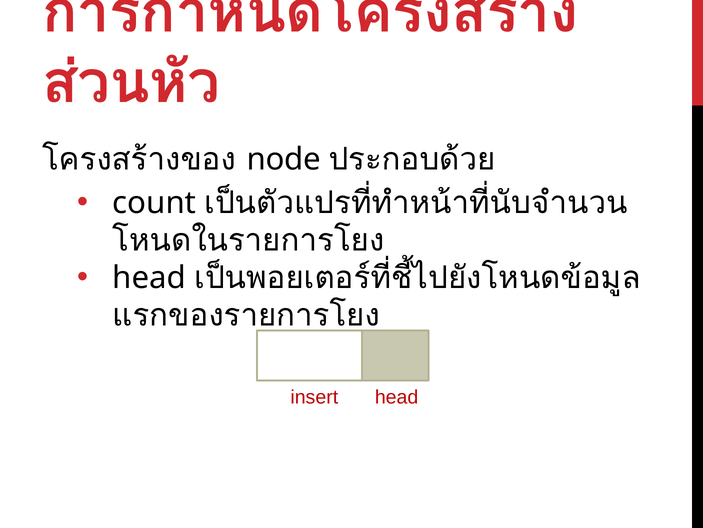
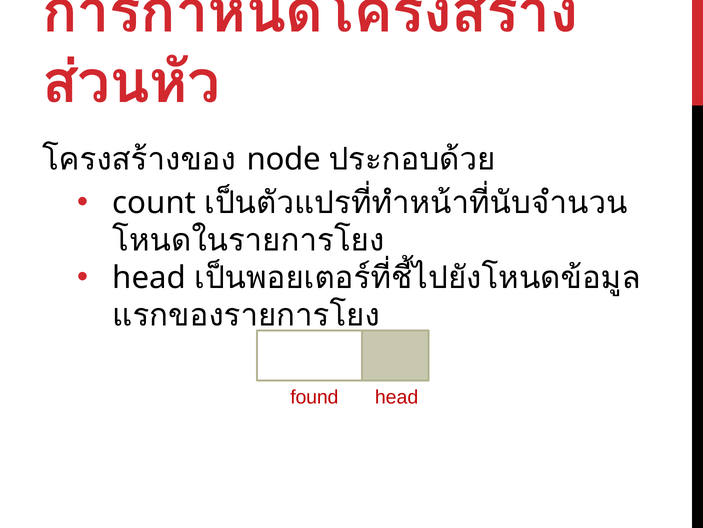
insert: insert -> found (314, 397)
